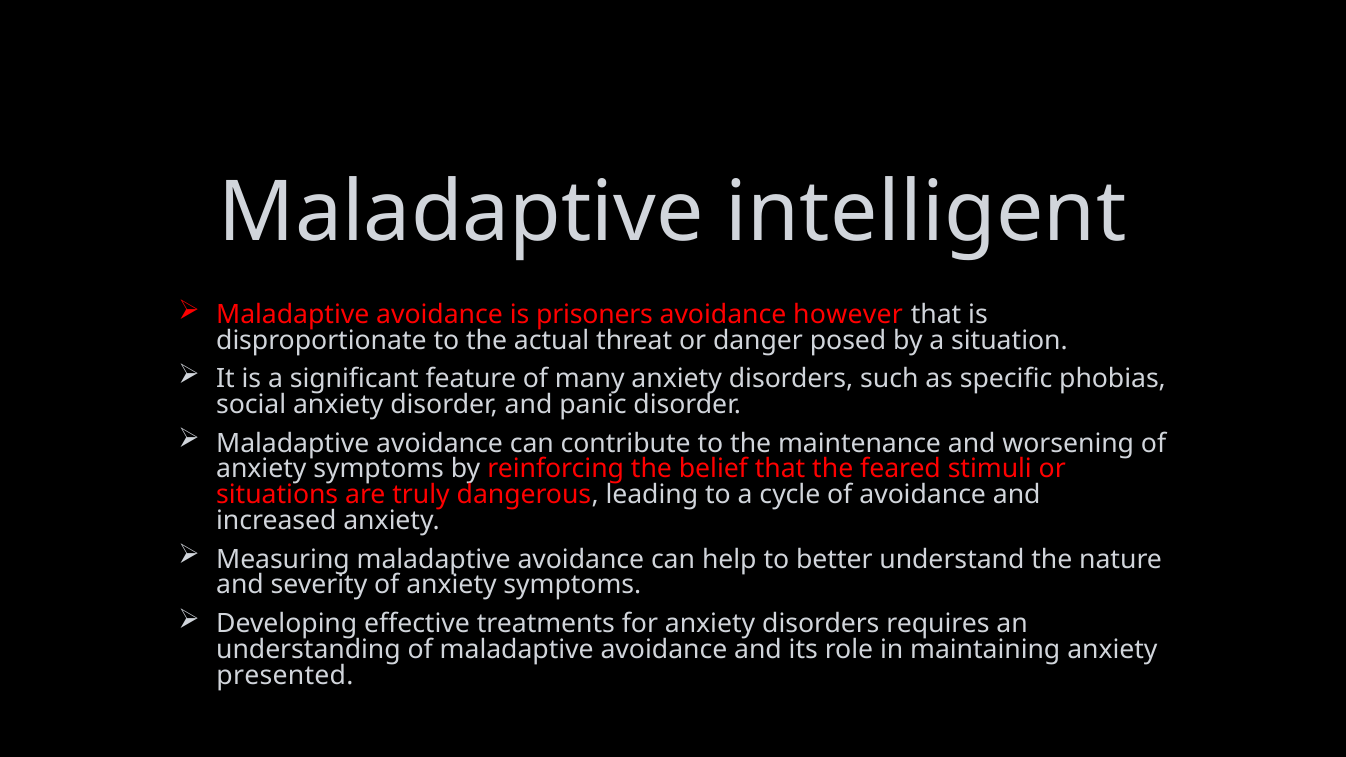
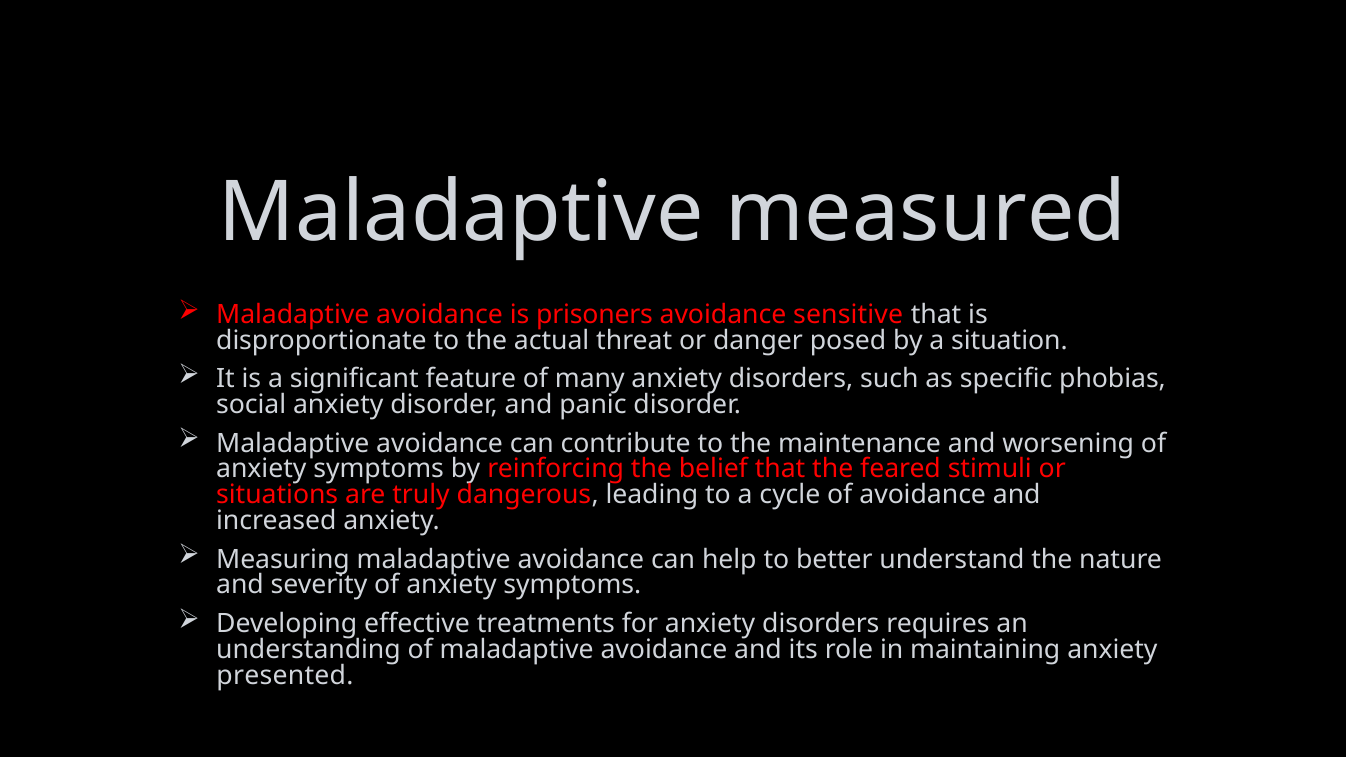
intelligent: intelligent -> measured (926, 213)
however: however -> sensitive (848, 315)
